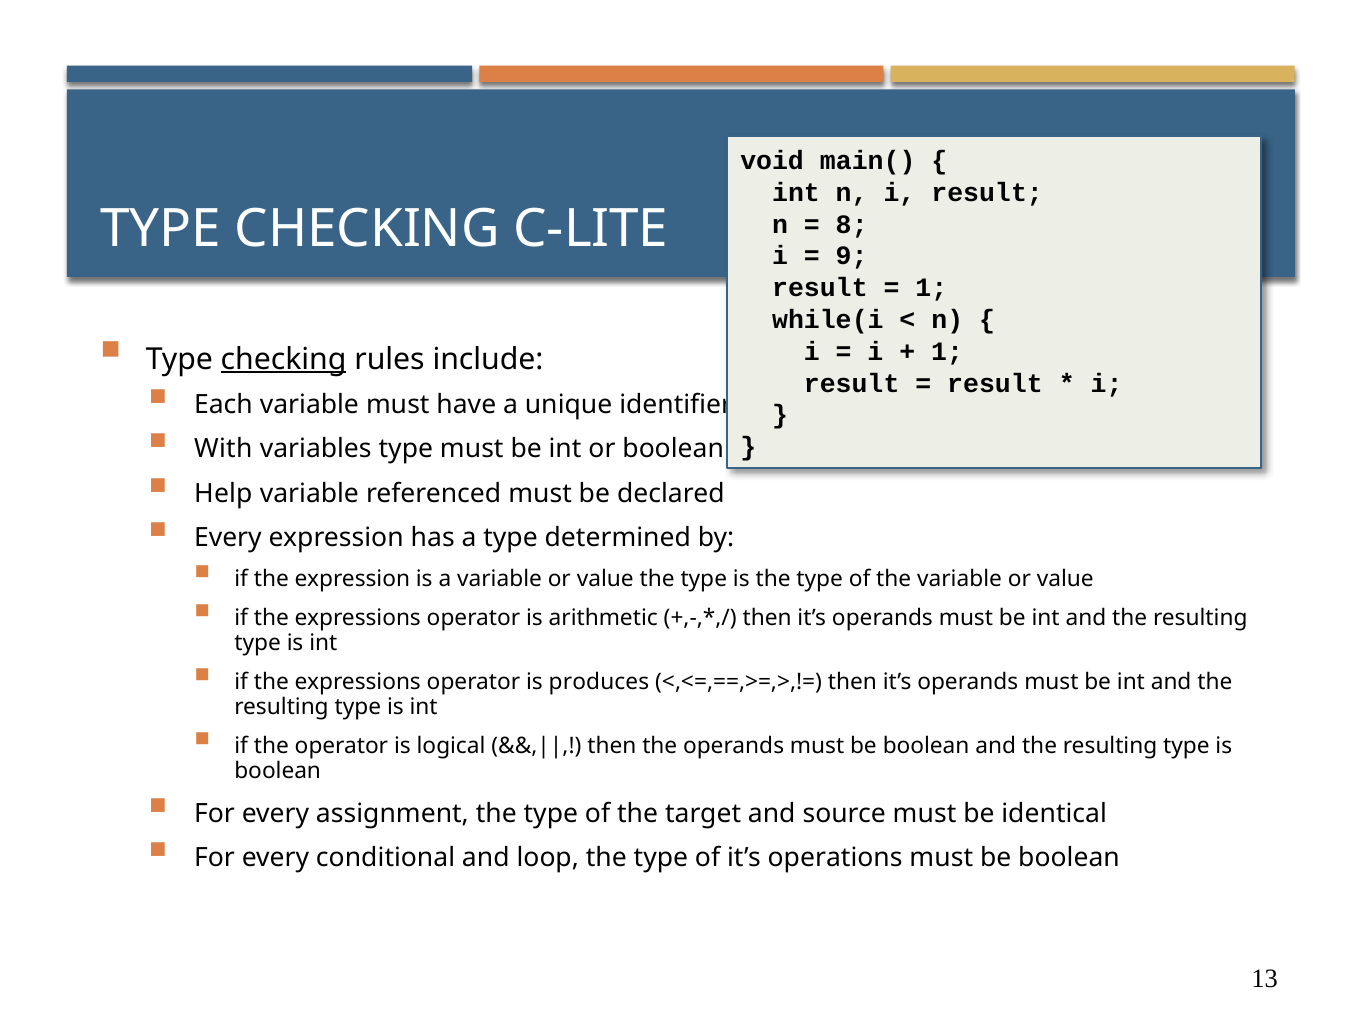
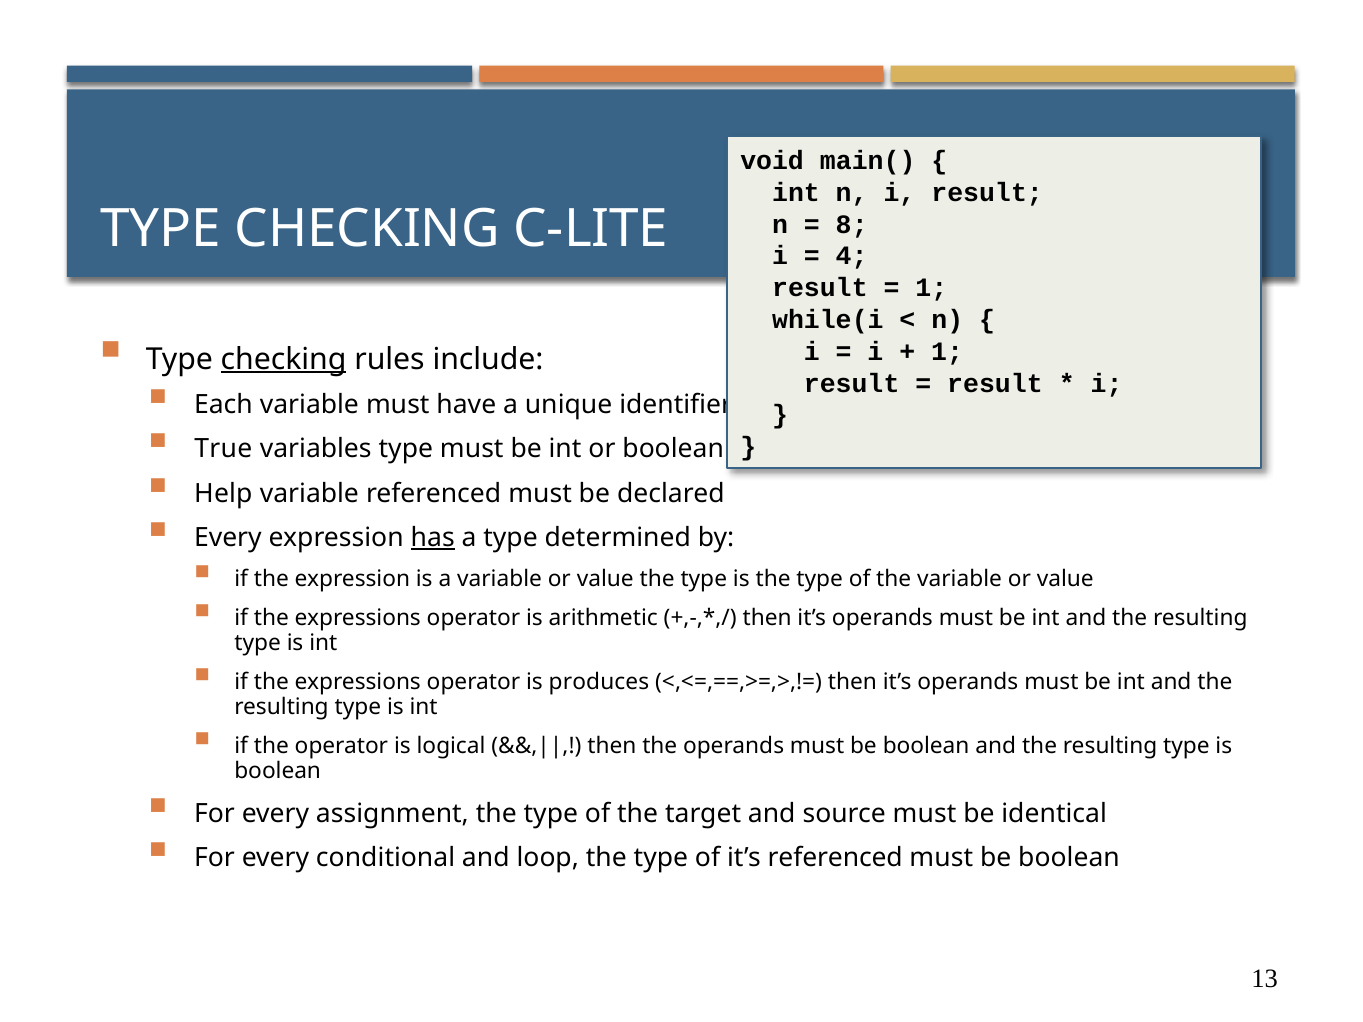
9: 9 -> 4 (852, 256)
With: With -> True (223, 449)
has underline: none -> present (433, 538)
it’s operations: operations -> referenced (835, 858)
